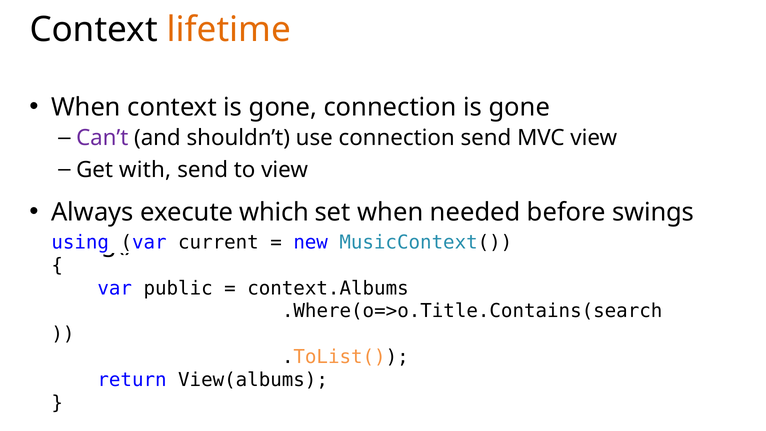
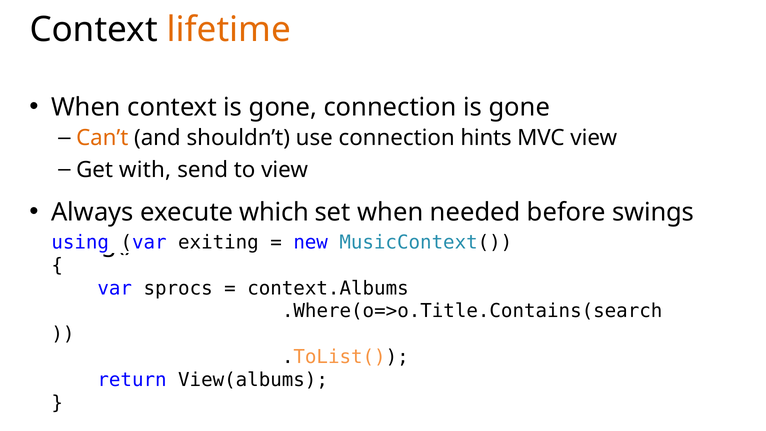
Can’t colour: purple -> orange (102, 138)
connection send: send -> hints (486, 138)
current: current -> exiting (218, 242)
public: public -> sprocs (178, 288)
